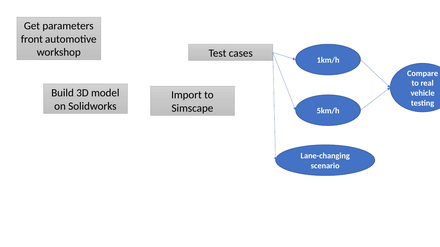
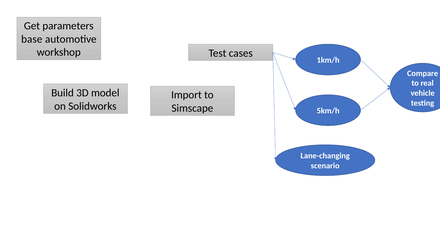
front: front -> base (32, 39)
